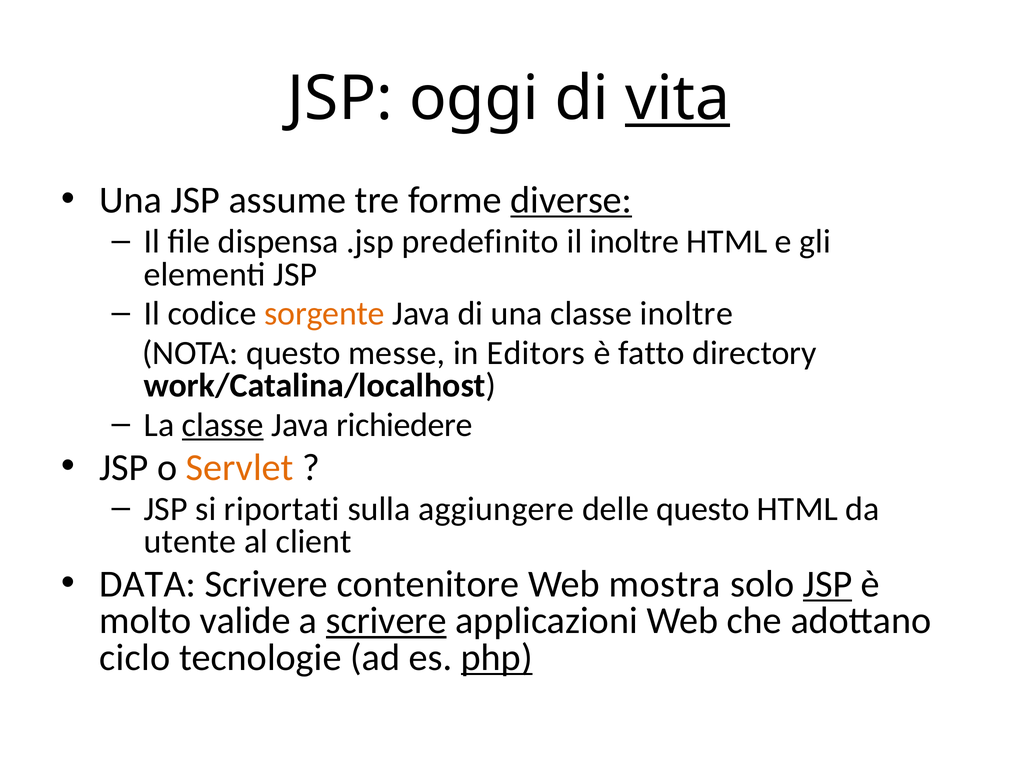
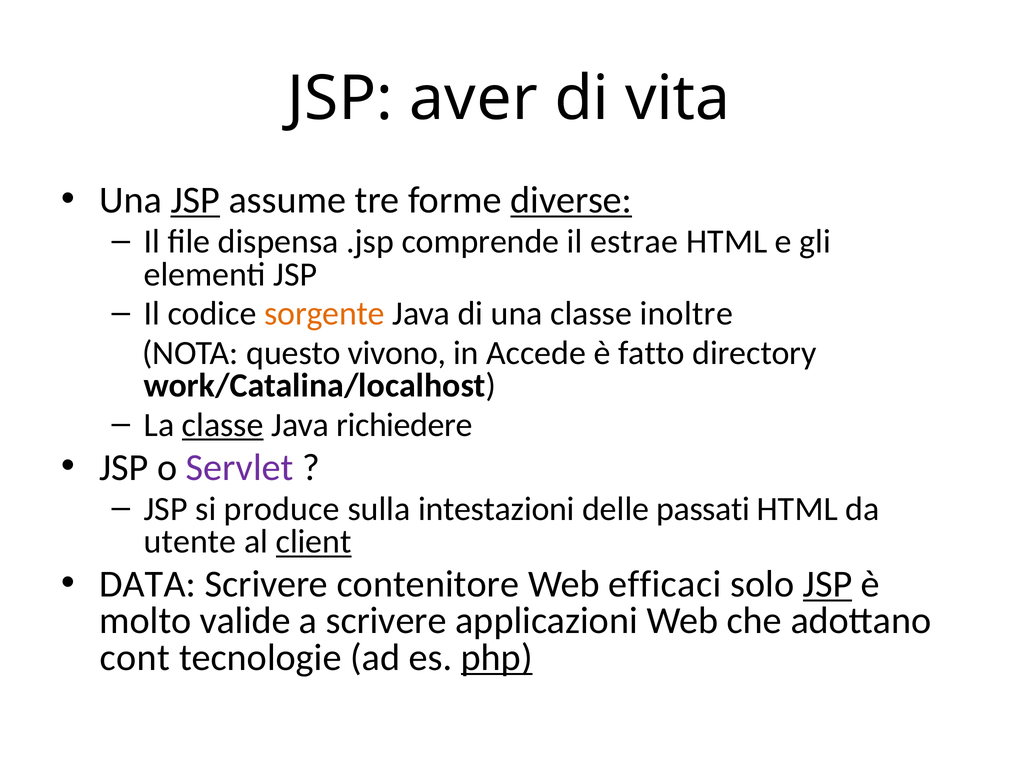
oggi: oggi -> aver (474, 99)
vita underline: present -> none (678, 99)
JSP underline: none -> present (195, 200)
predefinito: predefinito -> comprende (480, 242)
il inoltre: inoltre -> estrae (634, 242)
messe: messe -> vivono (397, 353)
Editors: Editors -> Accede (536, 353)
Servlet colour: orange -> purple (240, 467)
riportati: riportati -> produce (282, 509)
aggiungere: aggiungere -> intestazioni (496, 509)
delle questo: questo -> passati (703, 509)
client underline: none -> present (314, 541)
mostra: mostra -> efficaci (665, 584)
scrivere underline: present -> none (386, 620)
ciclo: ciclo -> cont (135, 657)
